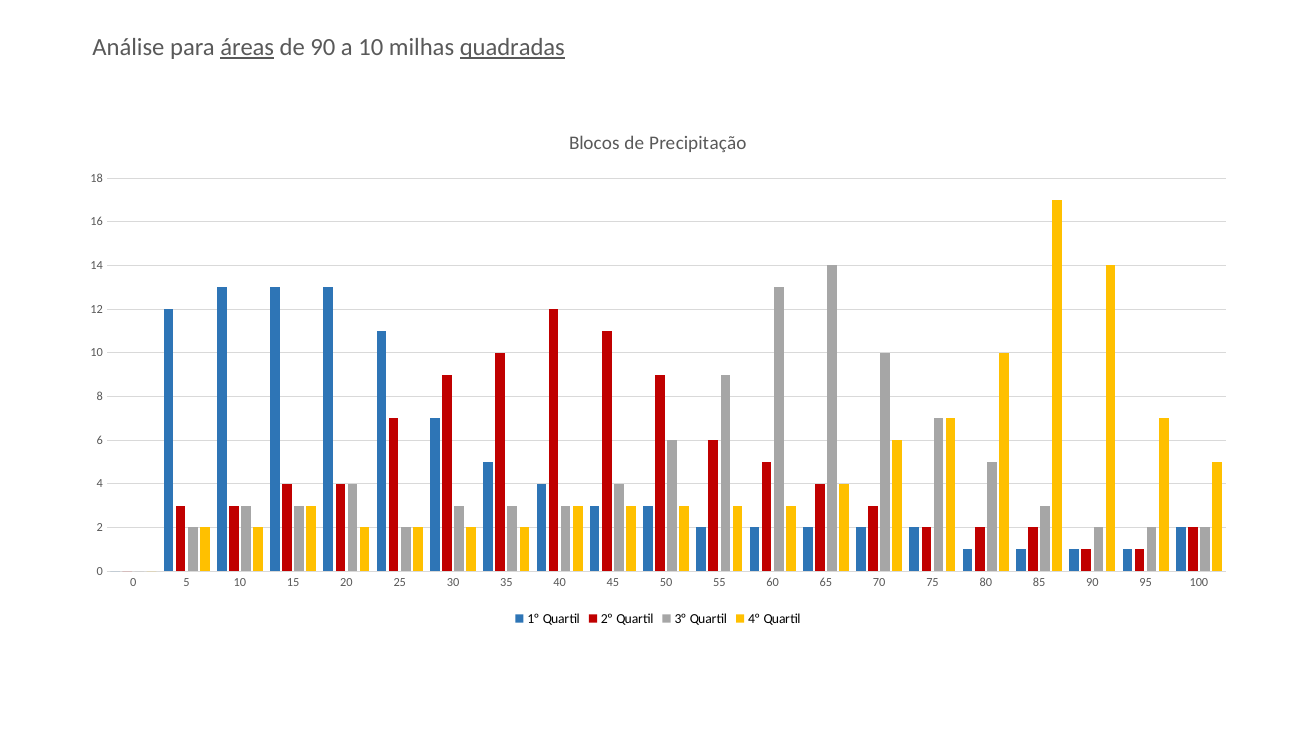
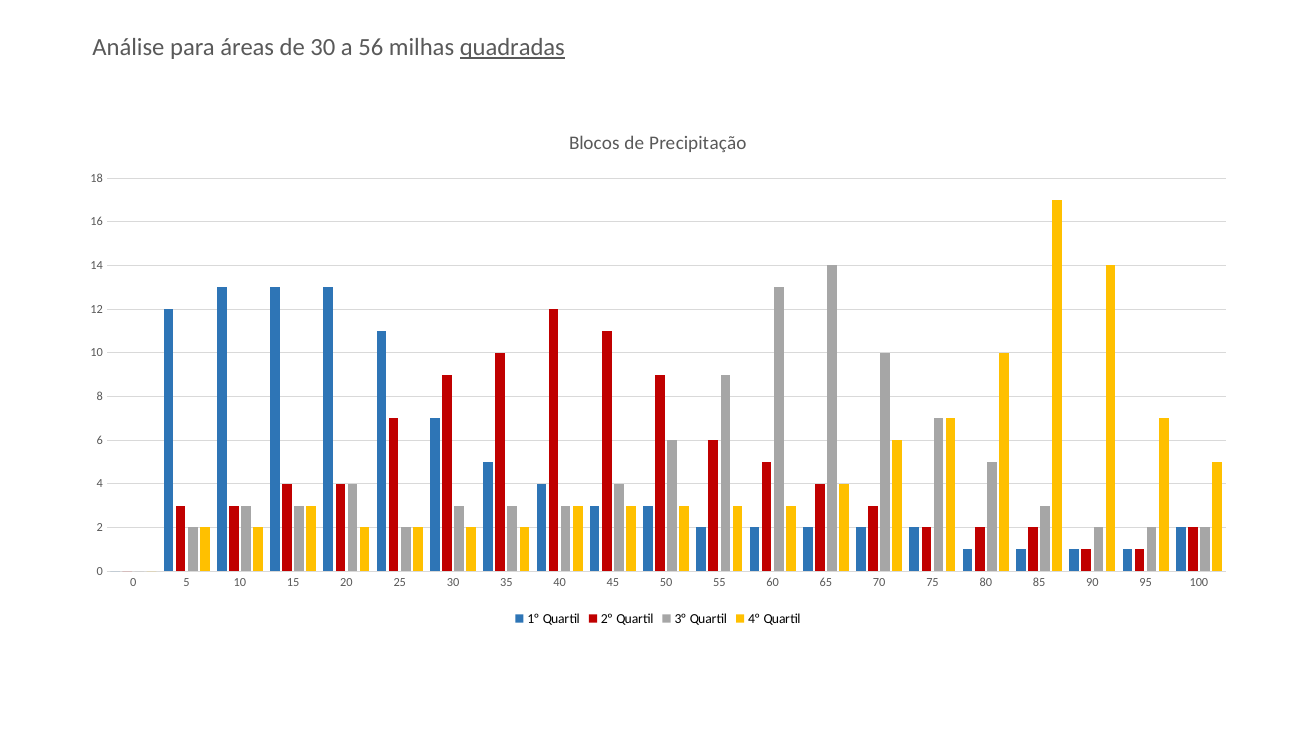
áreas underline: present -> none (247, 47)
de 90: 90 -> 30 (323, 47)
a 10: 10 -> 56 (371, 47)
